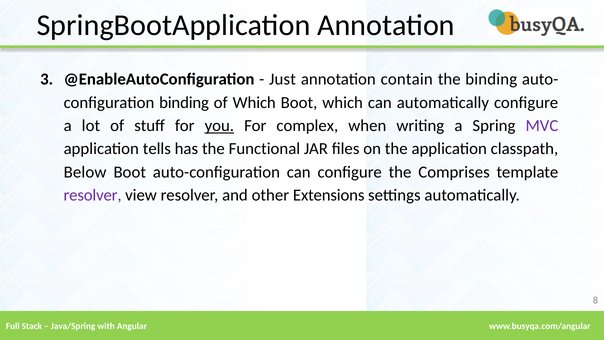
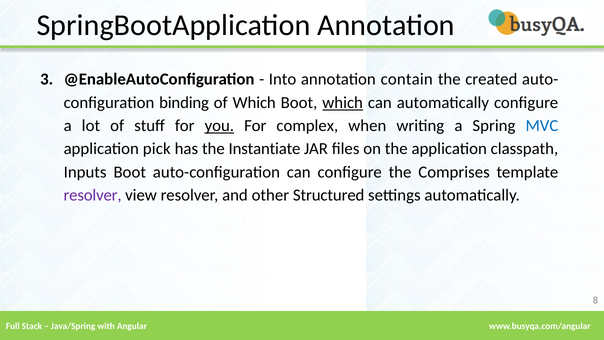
Just: Just -> Into (283, 79)
the binding: binding -> created (491, 79)
which underline: none -> present (343, 102)
MVC colour: purple -> blue (542, 126)
tells: tells -> pick (157, 149)
Functional: Functional -> Instantiate (265, 149)
Below: Below -> Inputs (85, 172)
Extensions: Extensions -> Structured (329, 195)
